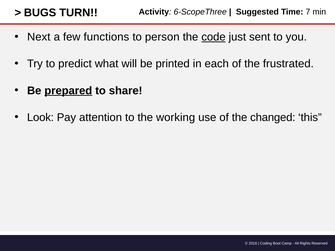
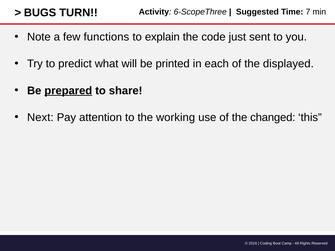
Next: Next -> Note (39, 37)
person: person -> explain (162, 37)
code underline: present -> none (213, 37)
frustrated: frustrated -> displayed (288, 64)
Look: Look -> Next (40, 117)
